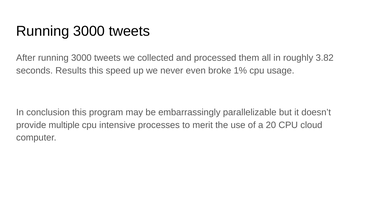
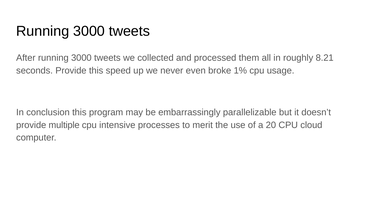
3.82: 3.82 -> 8.21 (325, 58)
seconds Results: Results -> Provide (71, 70)
